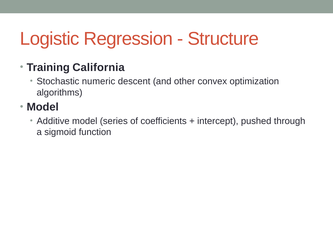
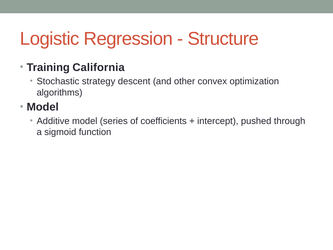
numeric: numeric -> strategy (99, 81)
